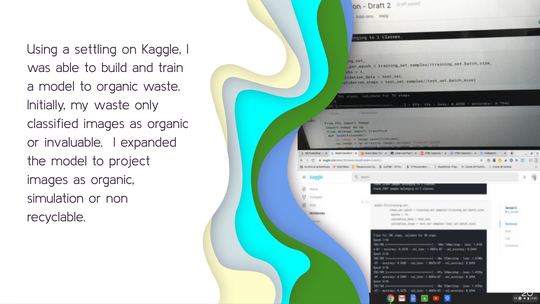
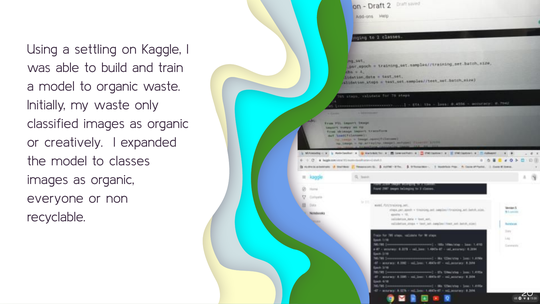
invaluable: invaluable -> creatively (74, 142)
project: project -> classes (130, 161)
simulation: simulation -> everyone (55, 198)
